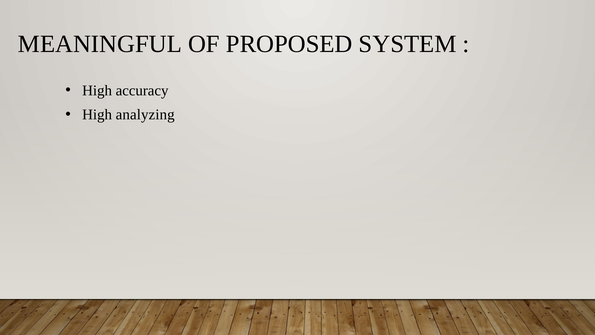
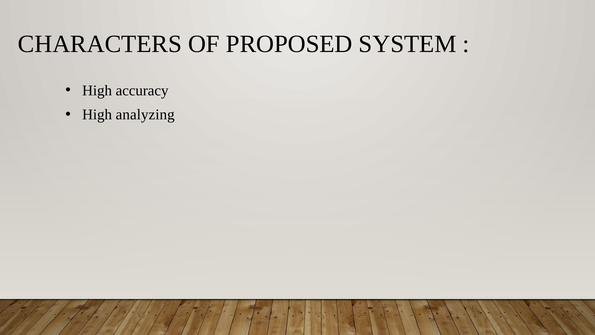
MEANINGFUL: MEANINGFUL -> CHARACTERS (100, 44)
